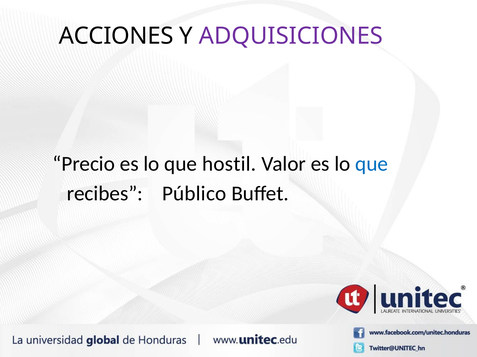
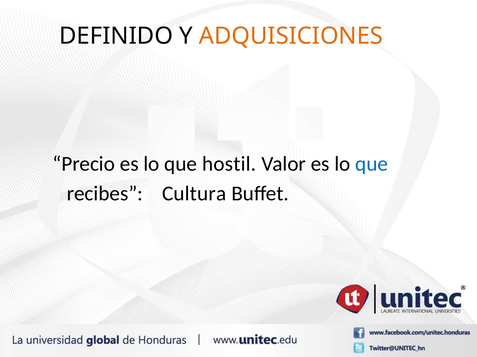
ACCIONES: ACCIONES -> DEFINIDO (116, 36)
ADQUISICIONES colour: purple -> orange (291, 36)
Público: Público -> Cultura (194, 194)
